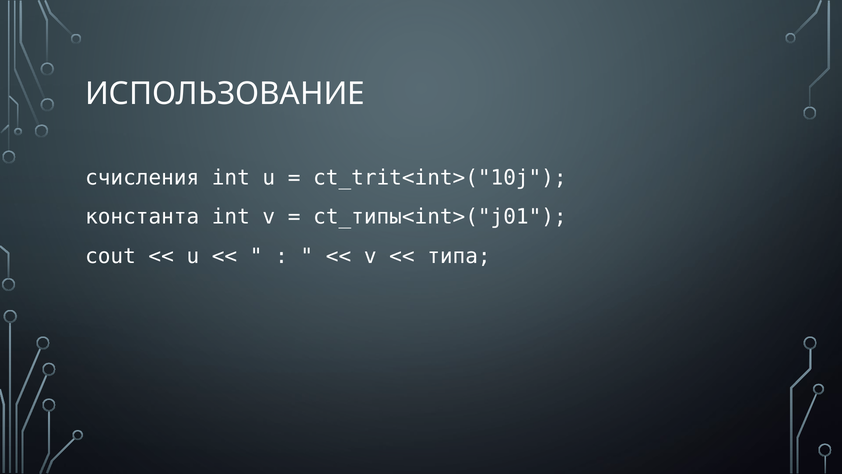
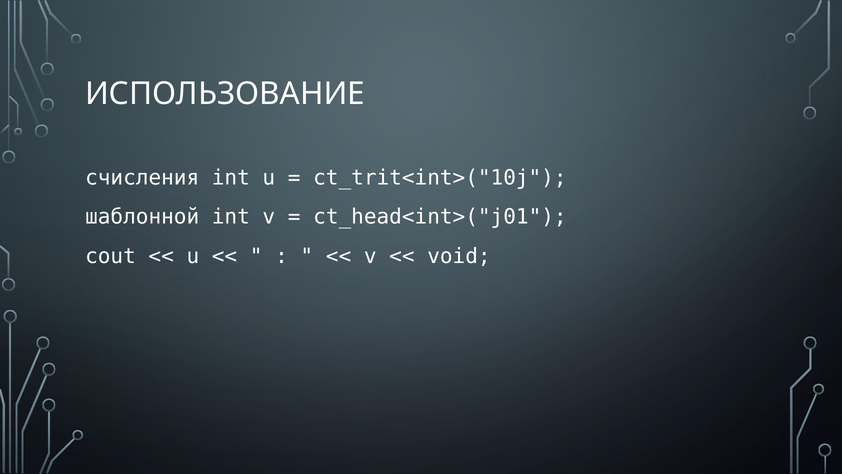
константа: константа -> шаблонной (142, 217)
ct_типы<int>("j01: ct_типы<int>("j01 -> ct_head<int>("j01 (440, 217)
типа: типа -> void (459, 256)
